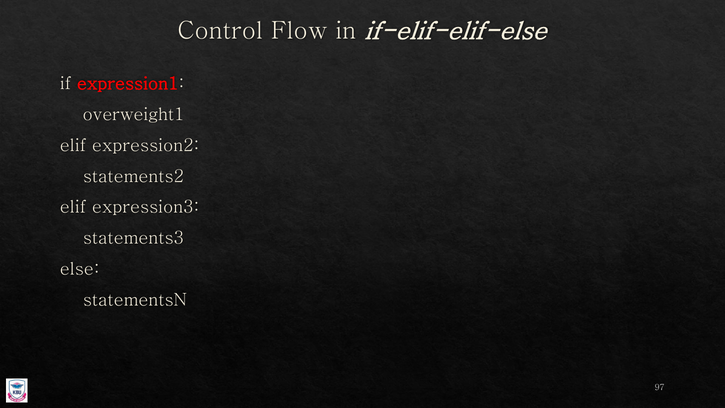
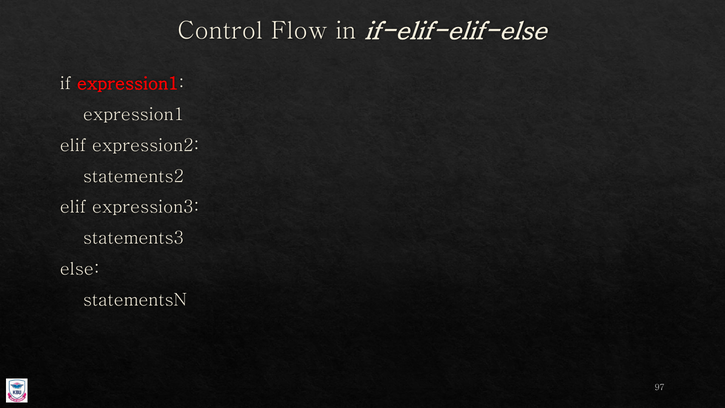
overweight1: overweight1 -> expression1 (133, 114)
